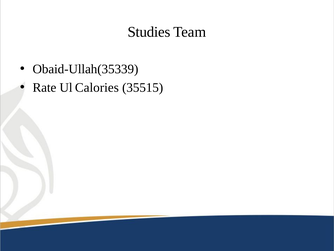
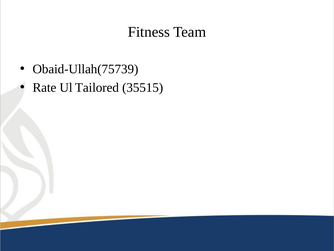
Studies: Studies -> Fitness (149, 32)
Obaid-Ullah(35339: Obaid-Ullah(35339 -> Obaid-Ullah(75739 (85, 69)
Calories: Calories -> Tailored (97, 87)
